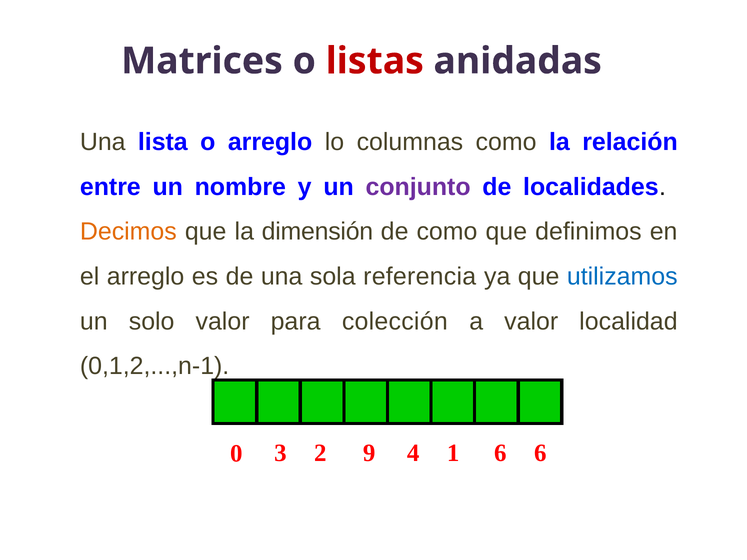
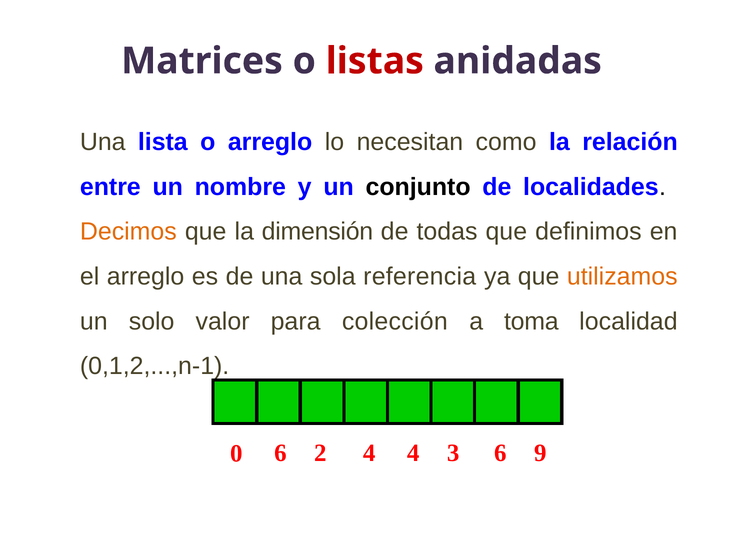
columnas: columnas -> necesitan (410, 142)
conjunto colour: purple -> black (418, 187)
de como: como -> todas (447, 232)
utilizamos colour: blue -> orange (622, 277)
a valor: valor -> toma (531, 321)
0 3: 3 -> 6 (280, 453)
2 9: 9 -> 4 (369, 453)
1: 1 -> 3 (453, 453)
6 6: 6 -> 9 (540, 453)
